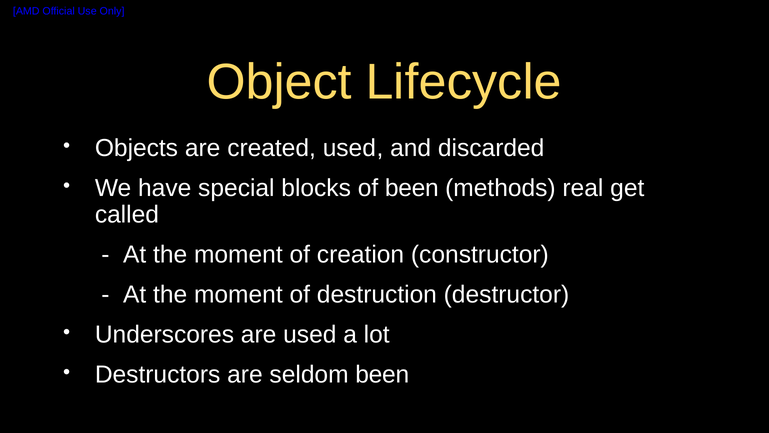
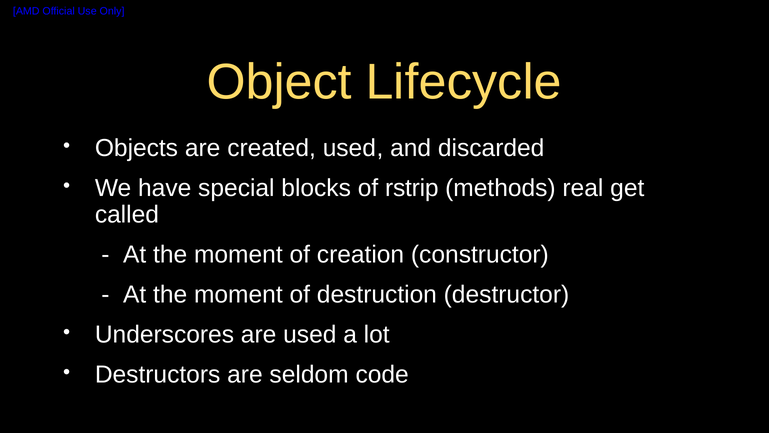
of been: been -> rstrip (412, 188)
seldom been: been -> code (382, 374)
